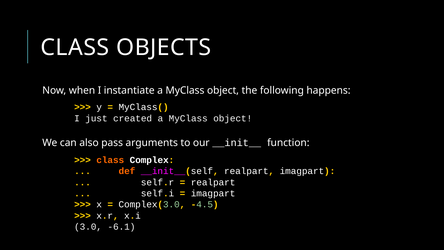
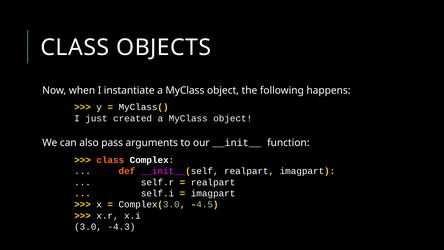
-6.1: -6.1 -> -4.3 (121, 227)
